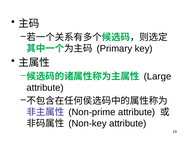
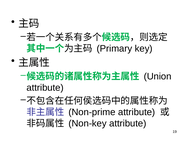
Large: Large -> Union (158, 76)
